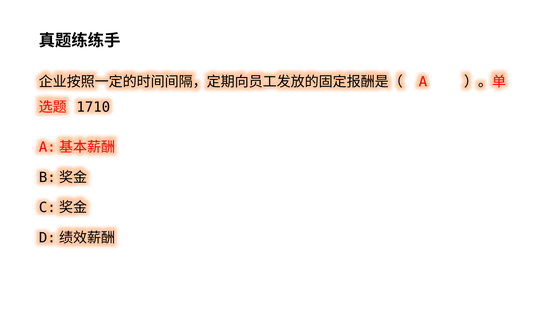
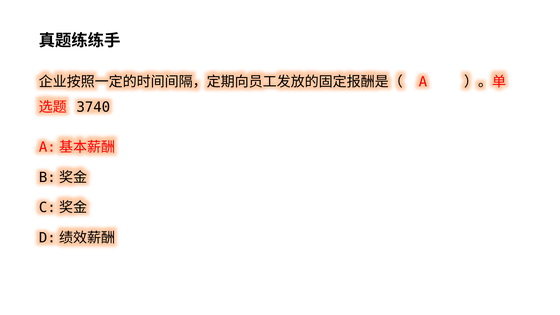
1710: 1710 -> 3740 (93, 107)
